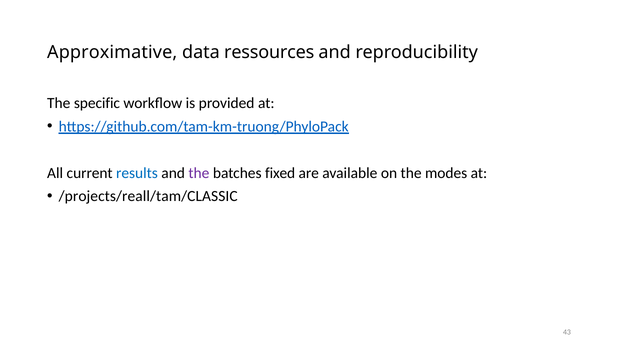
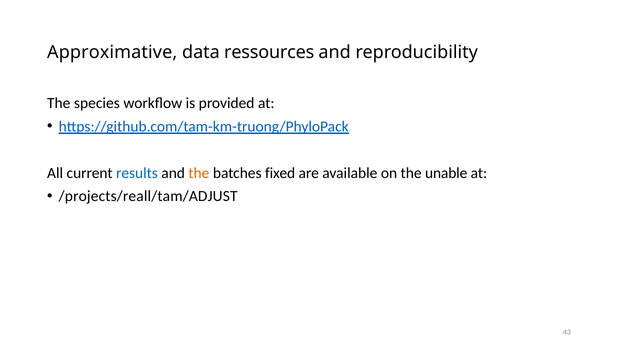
specific: specific -> species (97, 103)
the colour: purple -> orange (199, 173)
modes: modes -> unable (446, 173)
/projects/reall/tam/CLASSIC: /projects/reall/tam/CLASSIC -> /projects/reall/tam/ADJUST (148, 196)
